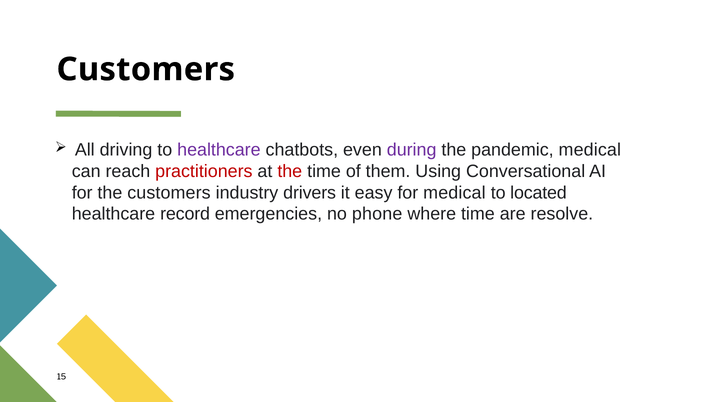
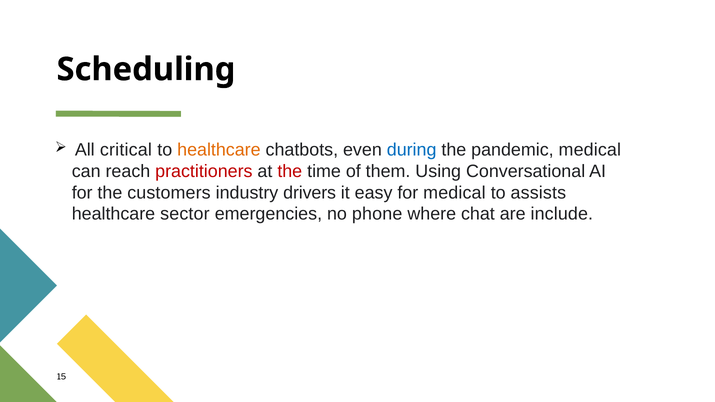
Customers: Customers -> Scheduling (146, 69)
driving: driving -> critical (126, 150)
healthcare colour: purple -> orange (219, 150)
during colour: purple -> blue (412, 150)
located: located -> assists (538, 193)
record: record -> sector (185, 214)
where time: time -> chat (478, 214)
resolve: resolve -> include (562, 214)
